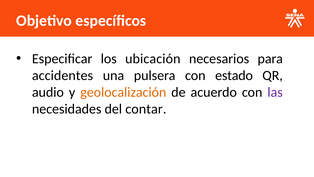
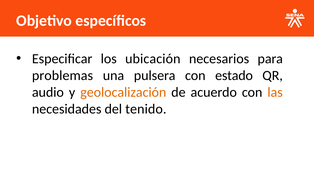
accidentes: accidentes -> problemas (62, 75)
las colour: purple -> orange (275, 92)
contar: contar -> tenido (146, 109)
